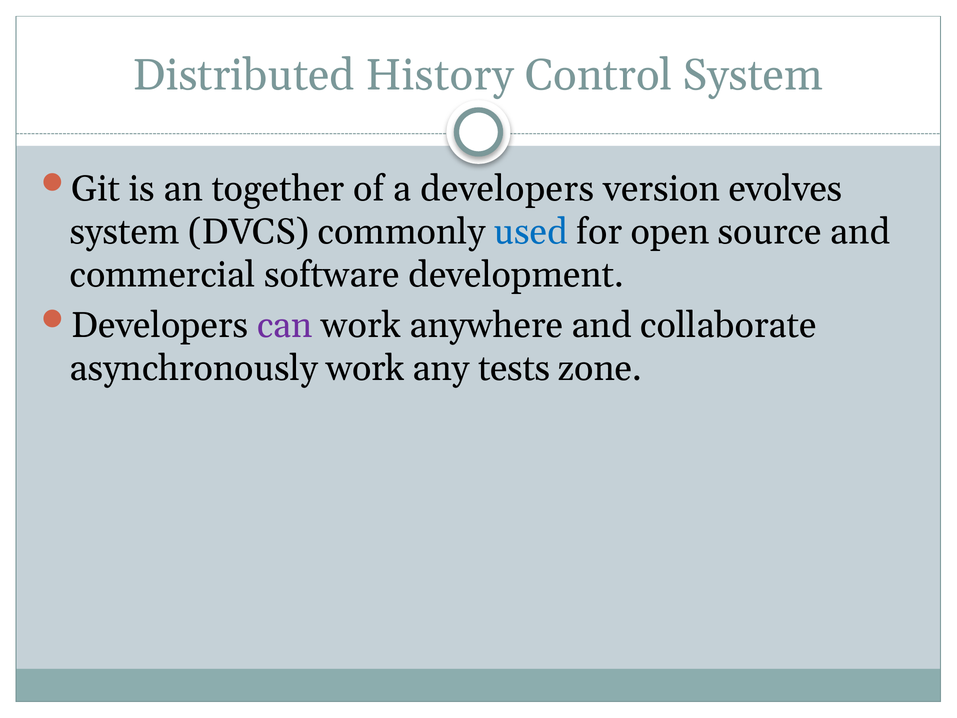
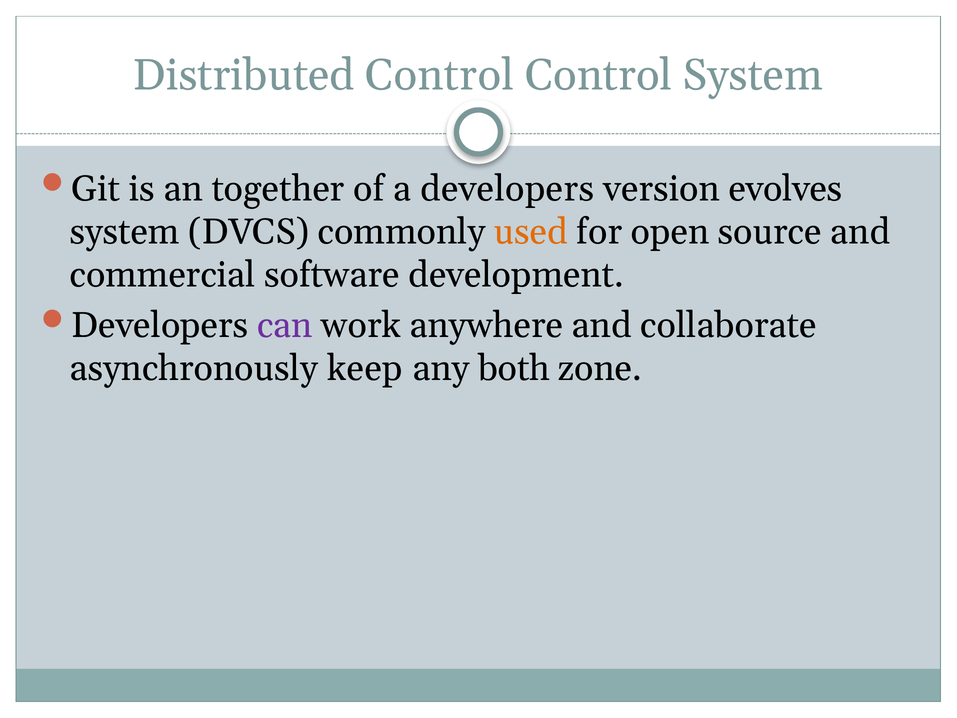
Distributed History: History -> Control (440, 75)
used colour: blue -> orange (531, 232)
asynchronously work: work -> keep (365, 368)
tests: tests -> both (514, 368)
